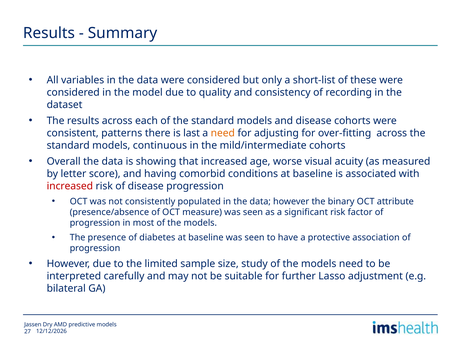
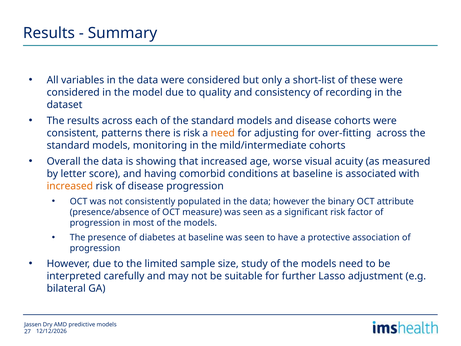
is last: last -> risk (192, 133)
continuous: continuous -> monitoring (160, 145)
increased colour: red -> orange (70, 186)
